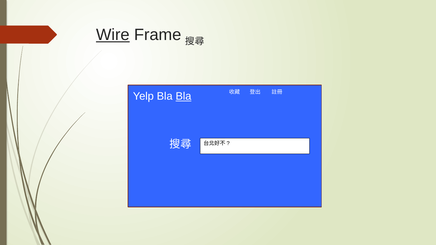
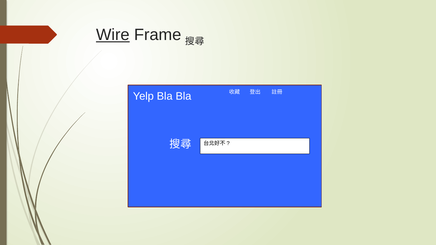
Bla underline: present -> none (183, 96)
